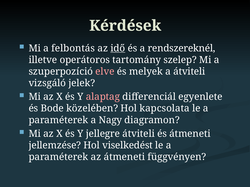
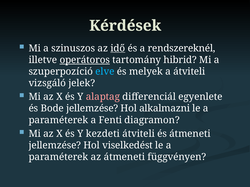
felbontás: felbontás -> szinuszos (73, 48)
operátoros underline: none -> present (85, 60)
szelep: szelep -> hibrid (180, 60)
elve colour: pink -> light blue (105, 72)
Bode közelében: közelében -> jellemzése (92, 109)
kapcsolata: kapcsolata -> alkalmazni (165, 109)
Nagy: Nagy -> Fenti (110, 120)
jellegre: jellegre -> kezdeti (103, 134)
